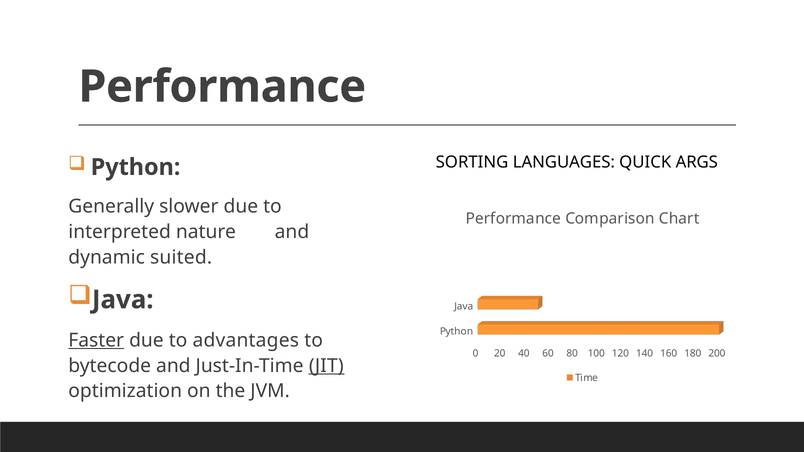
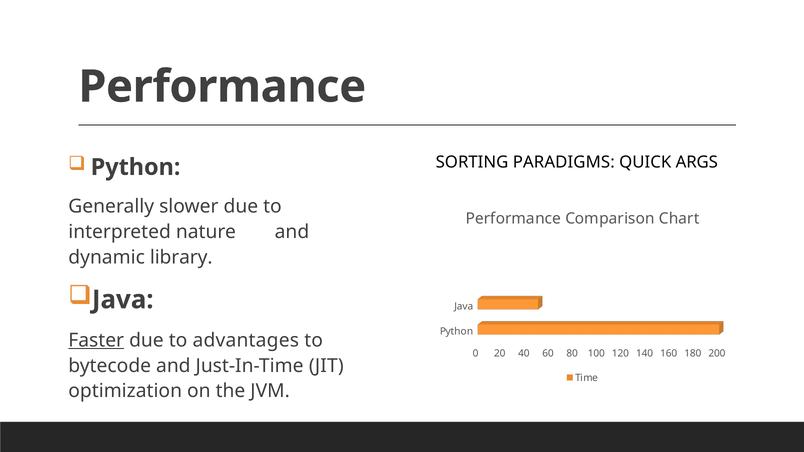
LANGUAGES: LANGUAGES -> PARADIGMS (564, 162)
suited: suited -> library (181, 257)
JIT underline: present -> none (326, 366)
